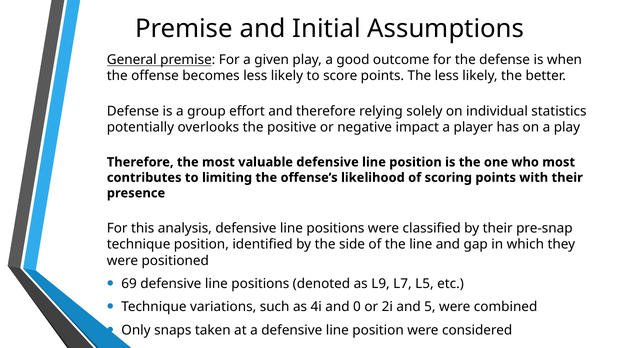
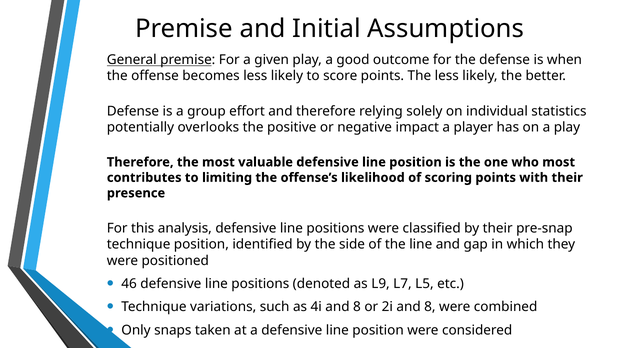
69: 69 -> 46 (129, 284)
4i and 0: 0 -> 8 (357, 307)
2i and 5: 5 -> 8 (430, 307)
